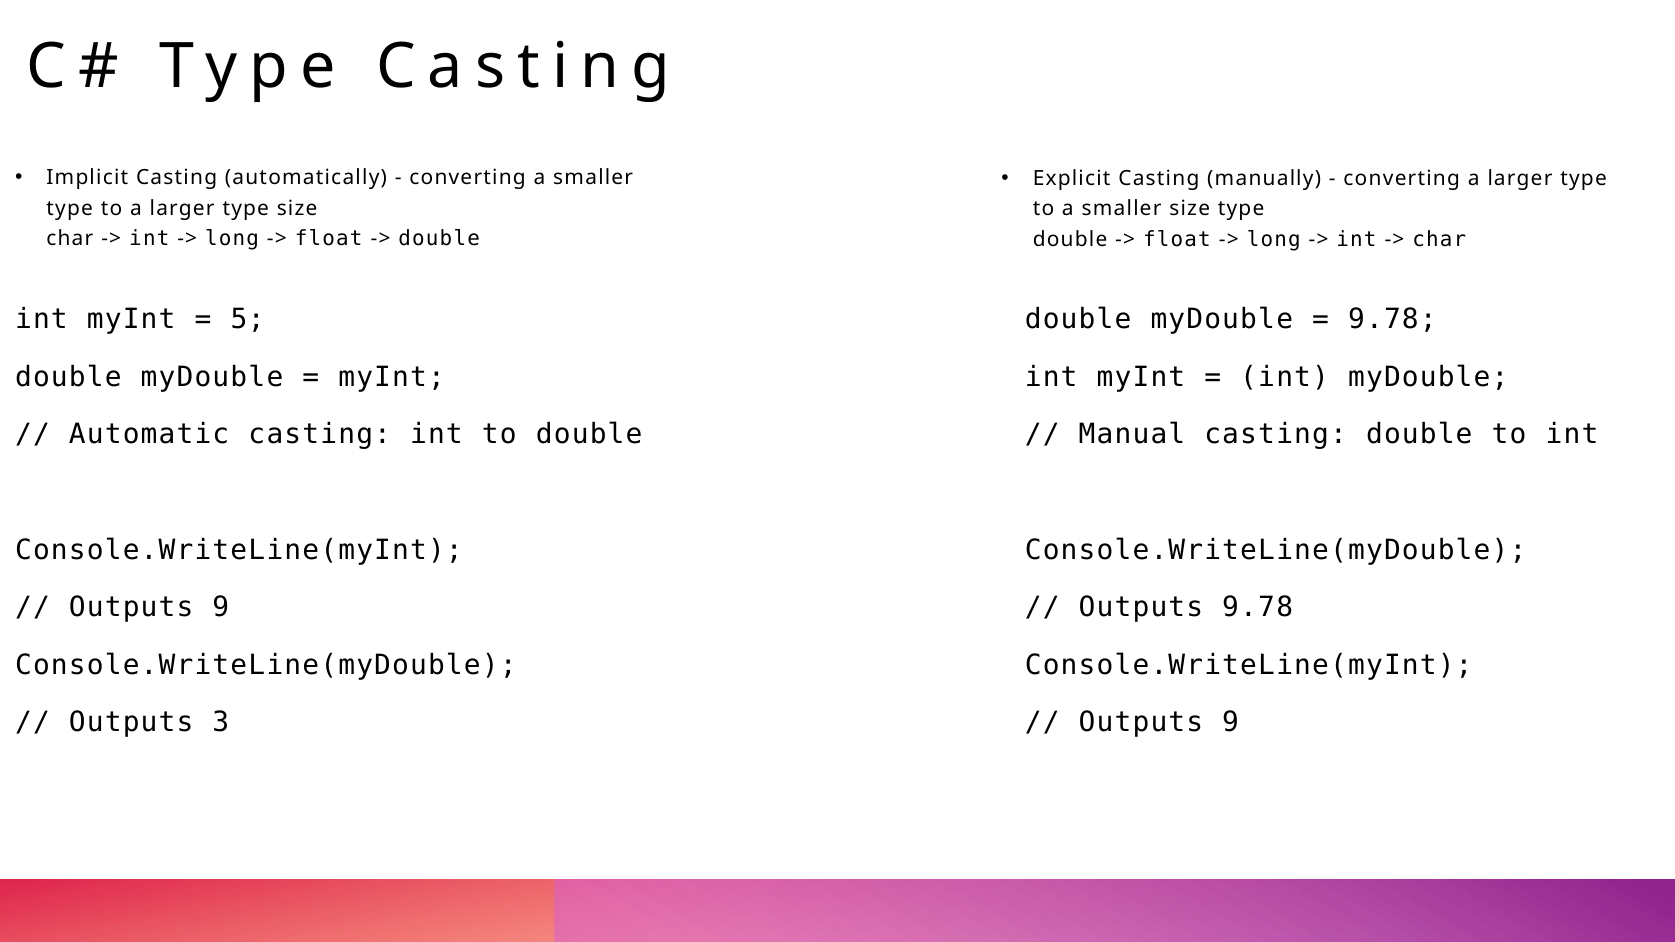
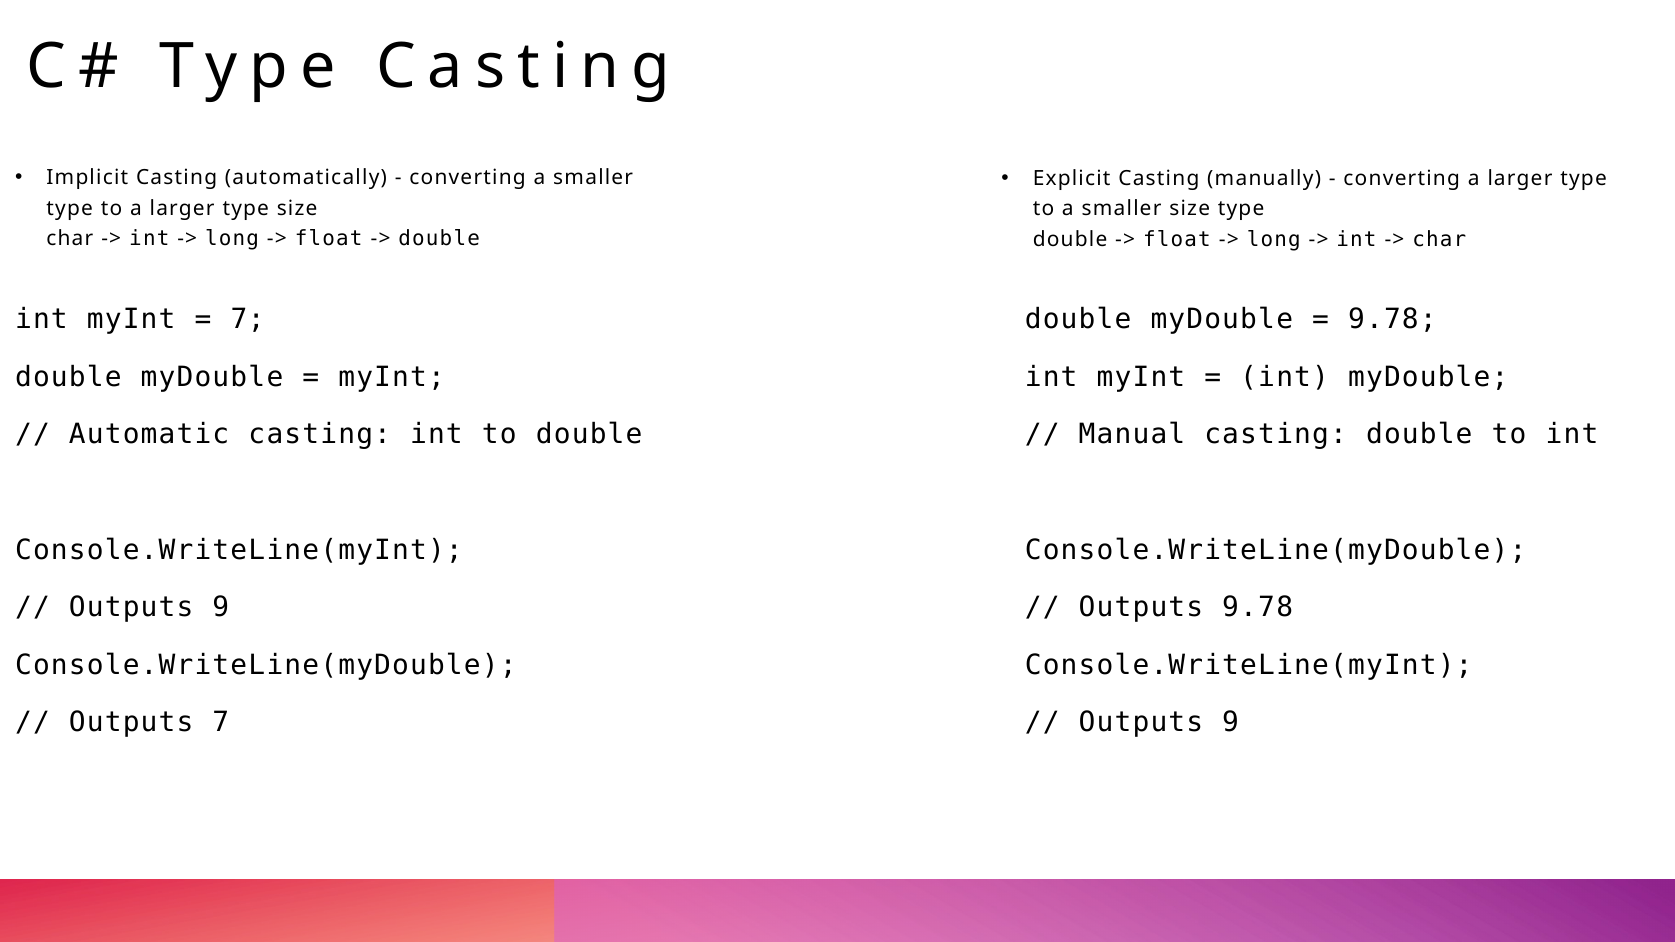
5: 5 -> 7 (248, 320)
Outputs 3: 3 -> 7 (221, 723)
